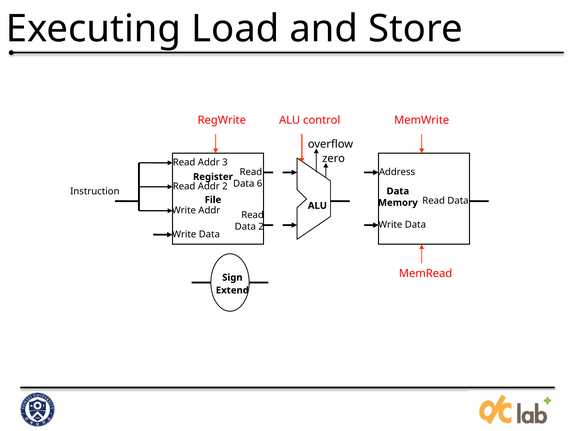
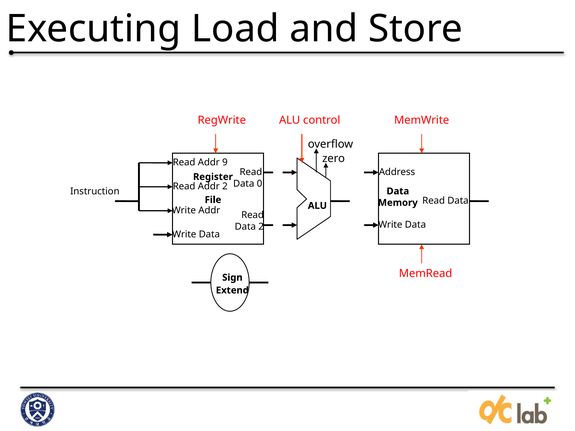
3: 3 -> 9 (225, 163)
6: 6 -> 0 (260, 184)
